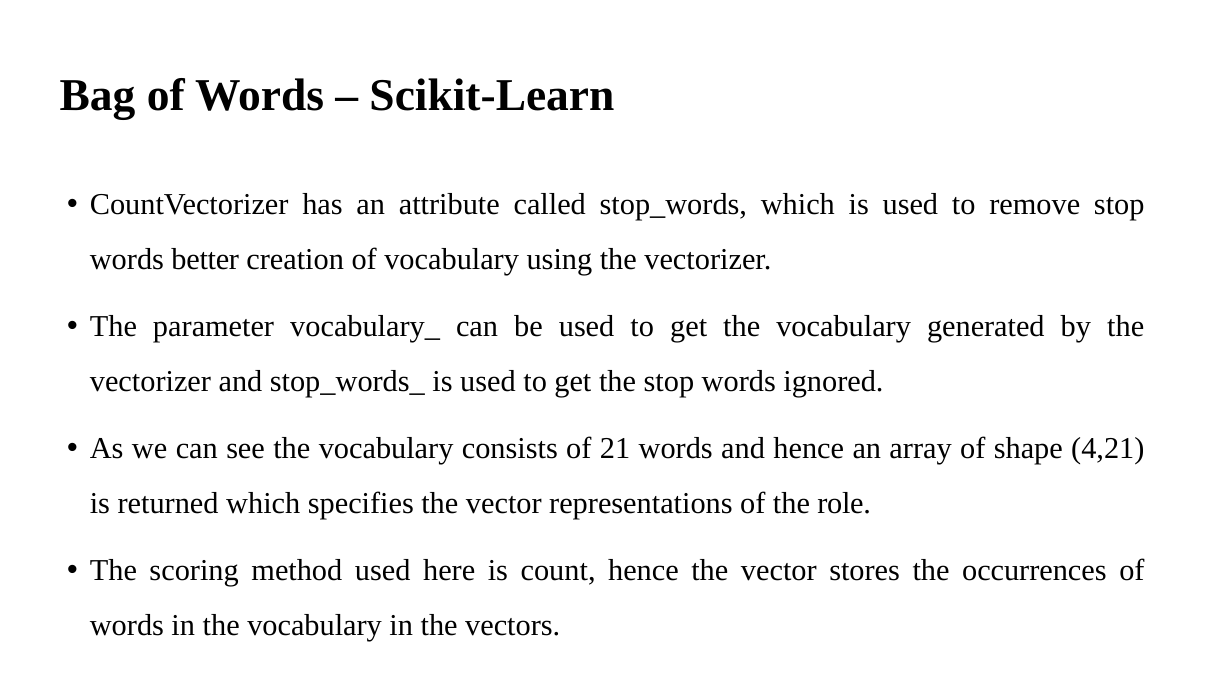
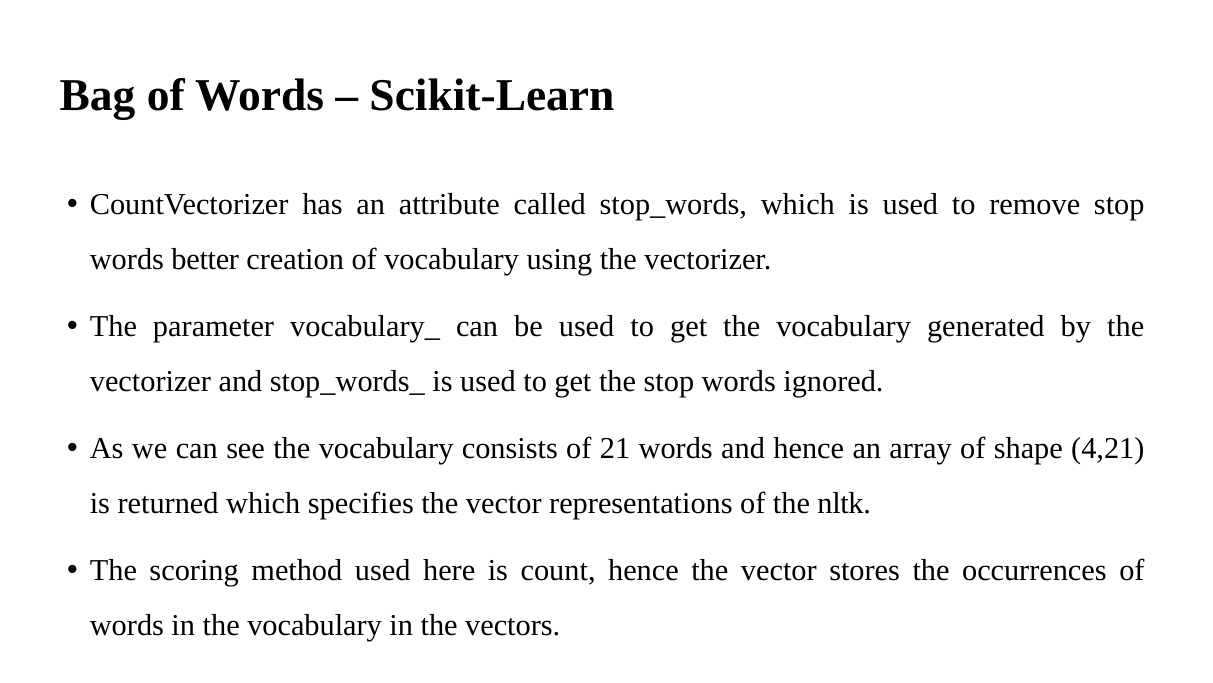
role: role -> nltk (844, 503)
